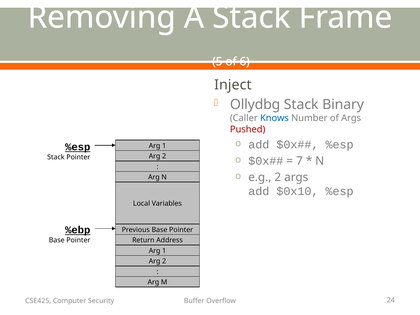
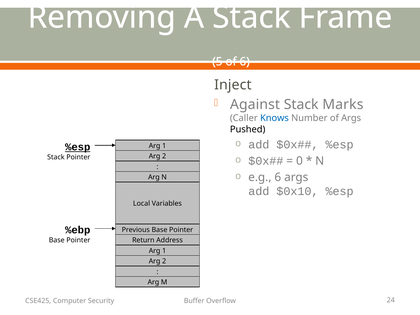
Ollydbg: Ollydbg -> Against (255, 105)
Binary: Binary -> Marks (343, 105)
Pushed colour: red -> black (248, 129)
7: 7 -> 0 (299, 161)
e.g 2: 2 -> 6 (278, 177)
%ebp underline: present -> none (78, 230)
